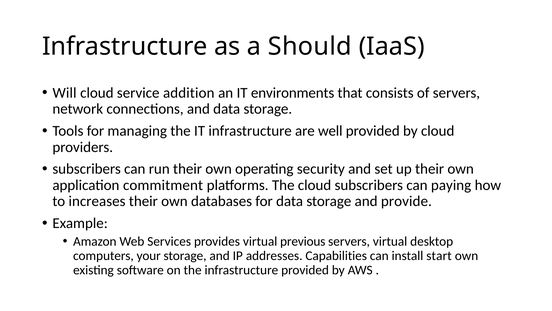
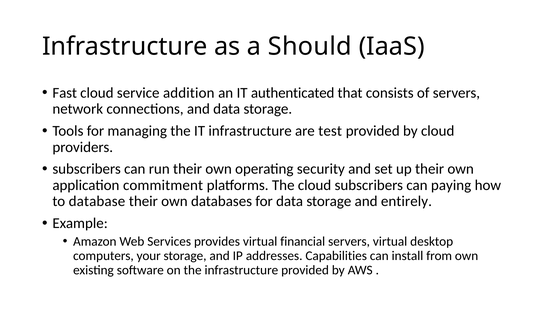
Will: Will -> Fast (65, 93)
environments: environments -> authenticated (293, 93)
well: well -> test (330, 131)
increases: increases -> database (97, 201)
provide: provide -> entirely (406, 201)
previous: previous -> financial (303, 241)
start: start -> from (439, 255)
